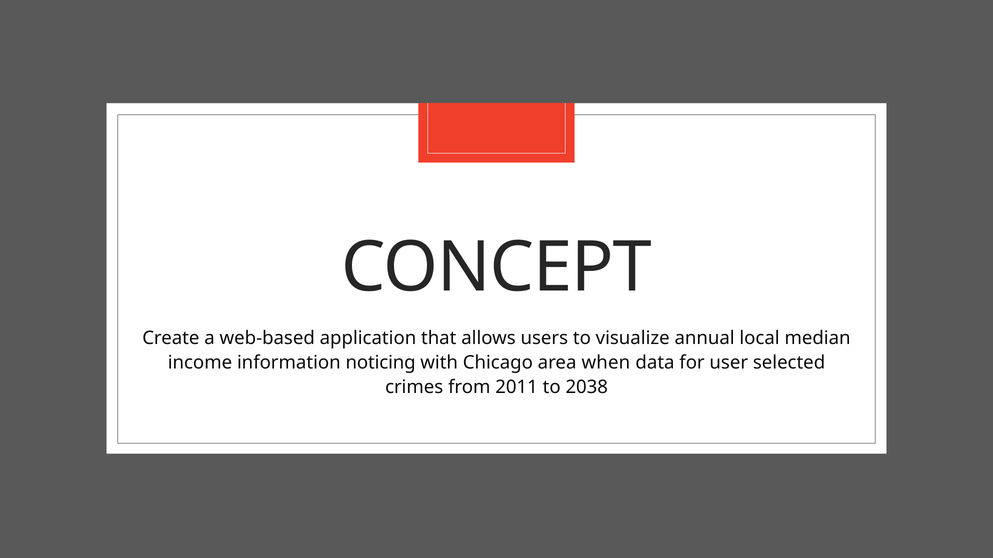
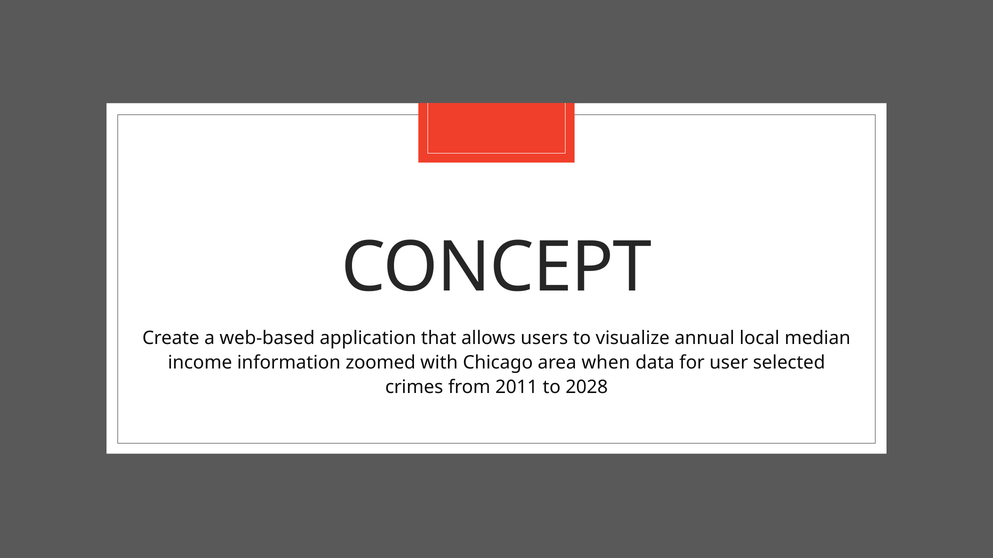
noticing: noticing -> zoomed (381, 363)
2038: 2038 -> 2028 (587, 388)
